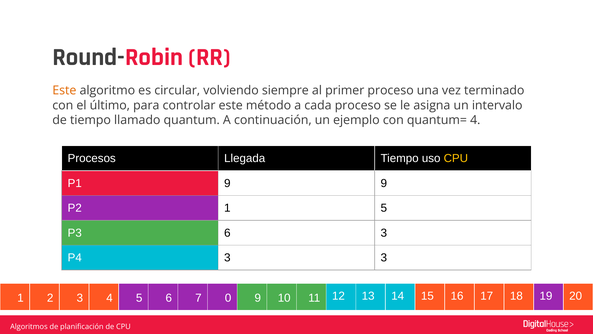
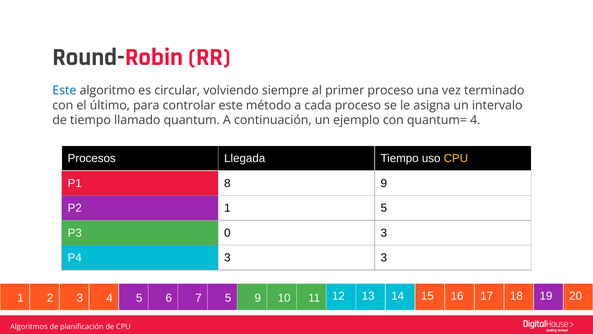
Este colour: orange -> blue (64, 90)
P1 9: 9 -> 8 (227, 183)
P3 6: 6 -> 0 (227, 233)
7 0: 0 -> 5 (228, 298)
